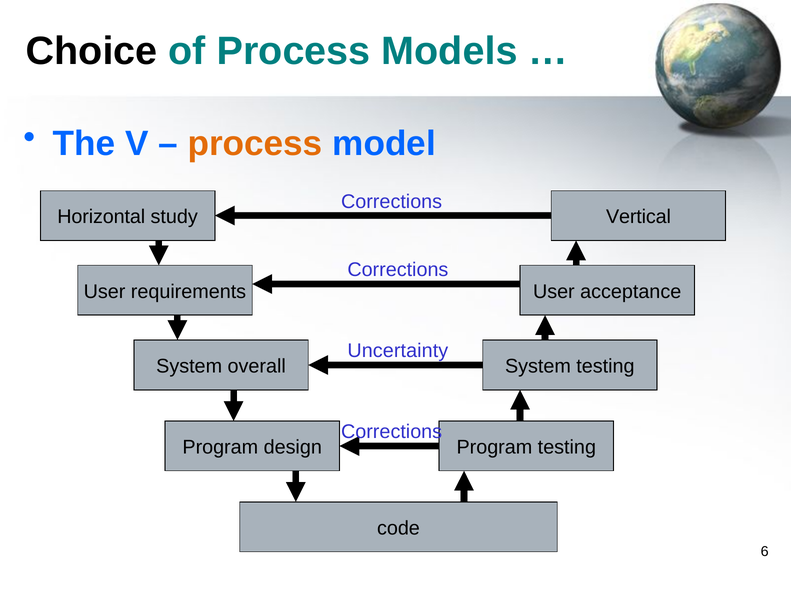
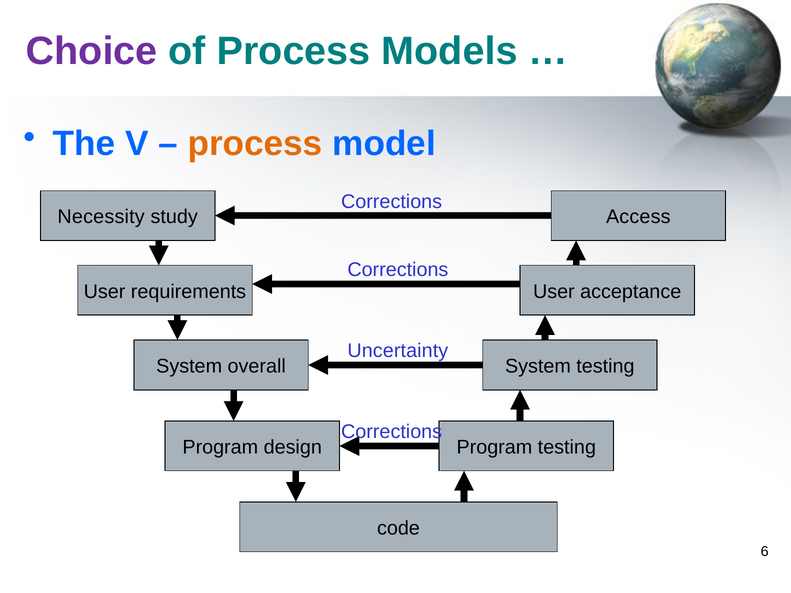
Choice colour: black -> purple (92, 51)
Horizontal: Horizontal -> Necessity (101, 217)
Vertical: Vertical -> Access (638, 217)
